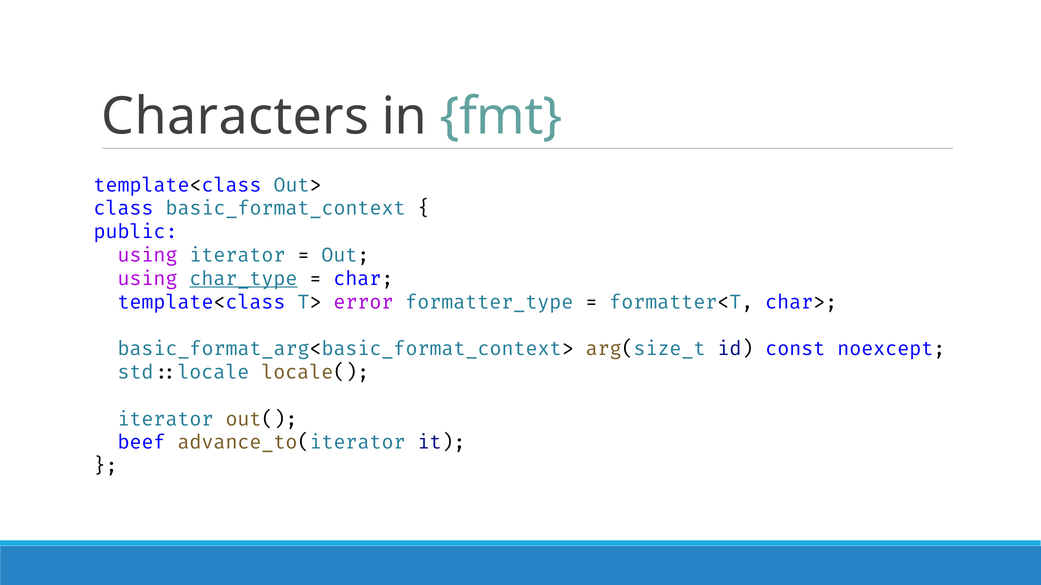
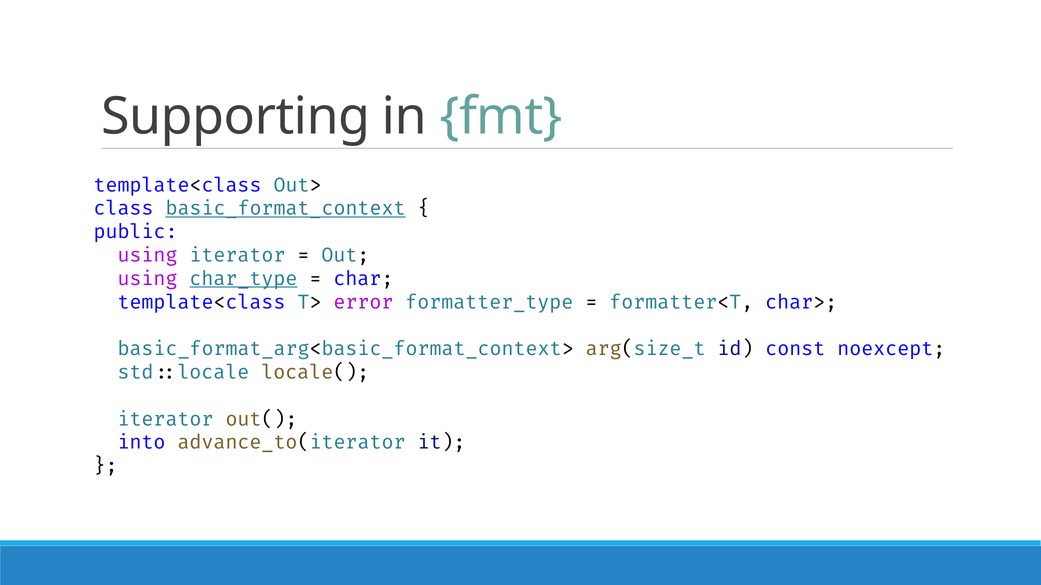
Characters: Characters -> Supporting (236, 117)
basic_format_context underline: none -> present (286, 209)
beef: beef -> into (142, 443)
